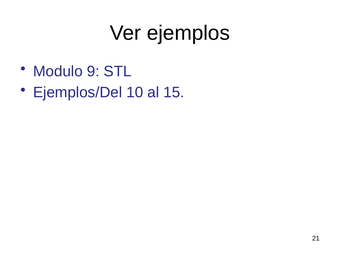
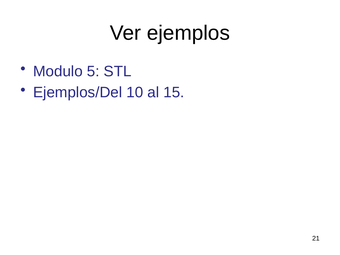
9: 9 -> 5 (93, 71)
